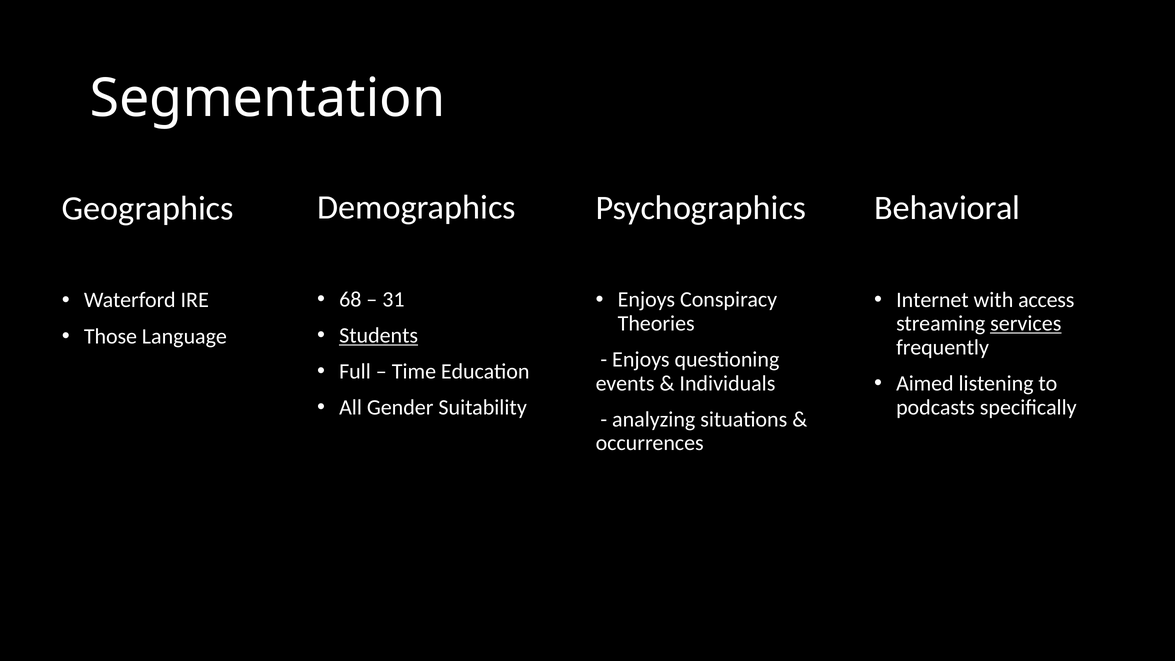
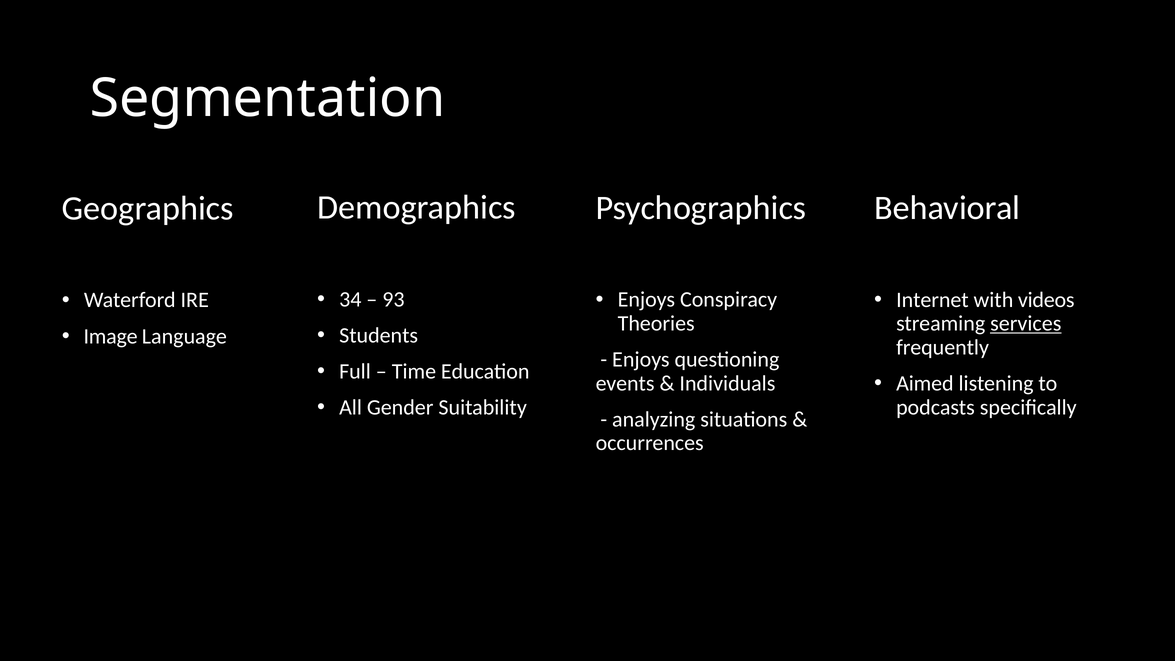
68: 68 -> 34 (350, 299)
31: 31 -> 93 (393, 299)
access: access -> videos (1046, 300)
Students underline: present -> none (379, 335)
Those: Those -> Image (111, 336)
